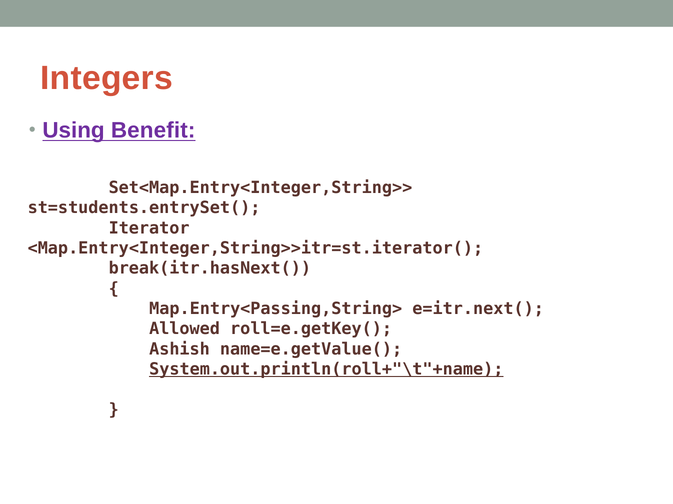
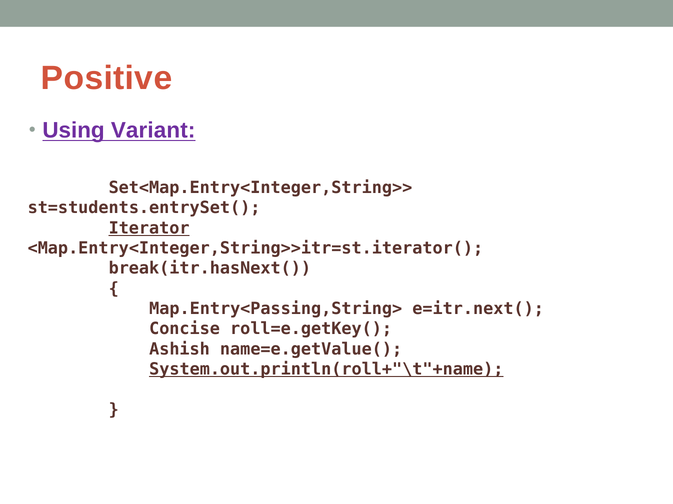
Integers: Integers -> Positive (107, 78)
Benefit: Benefit -> Variant (153, 131)
Iterator underline: none -> present (149, 228)
Allowed: Allowed -> Concise (185, 329)
